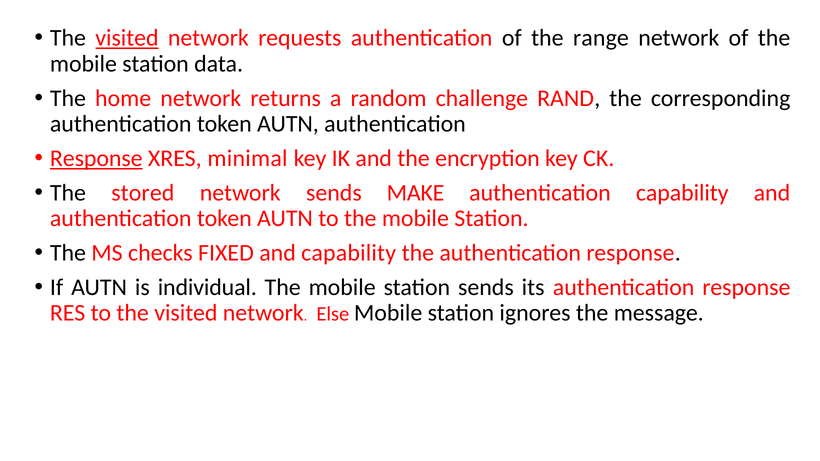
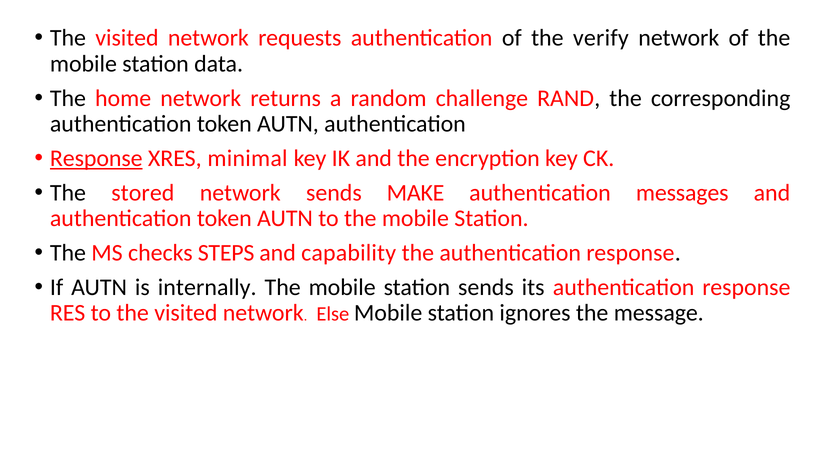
visited underline: present -> none (127, 38)
range: range -> verify (601, 38)
authentication capability: capability -> messages (682, 193)
FIXED: FIXED -> STEPS (226, 253)
individual: individual -> internally (207, 287)
